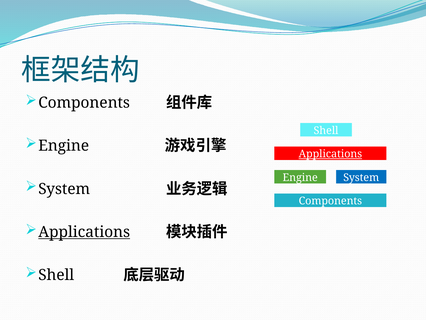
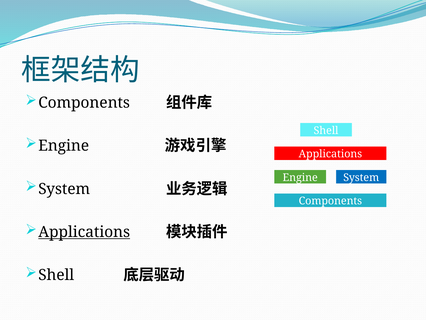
Applications underline: present -> none (330, 154)
